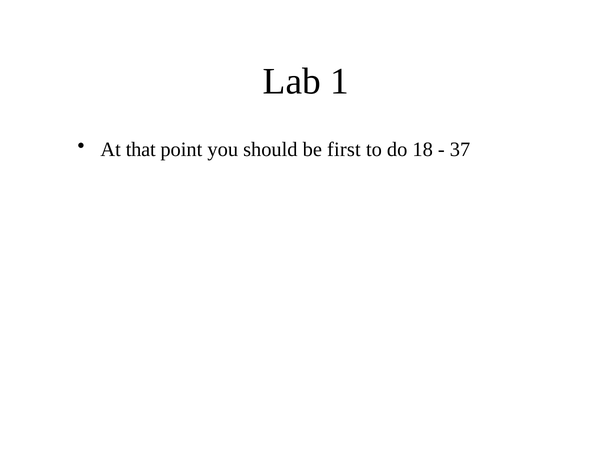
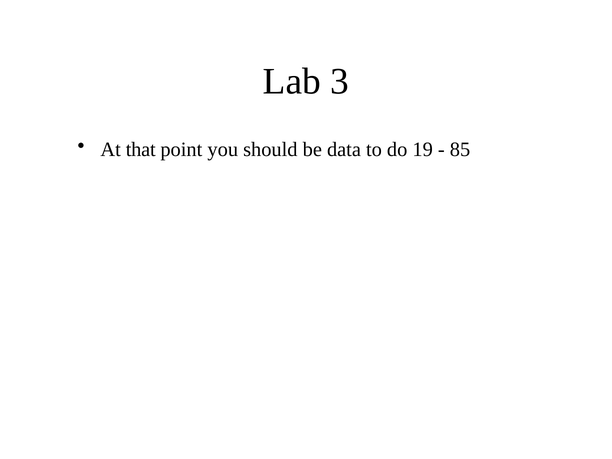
1: 1 -> 3 (340, 82)
first: first -> data (344, 149)
18: 18 -> 19 (423, 149)
37: 37 -> 85 (460, 149)
